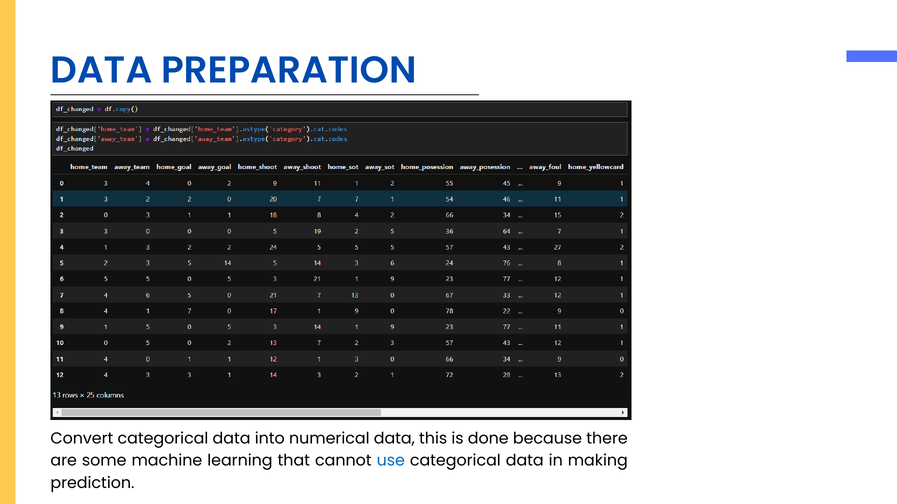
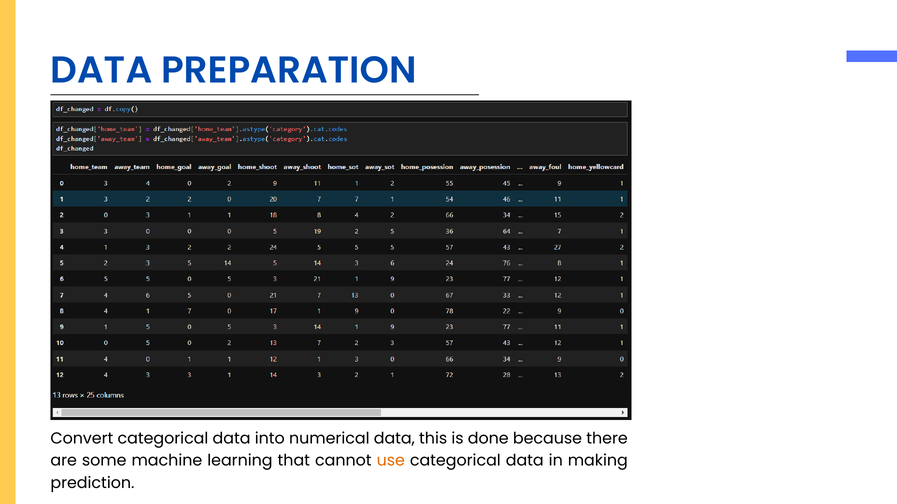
use colour: blue -> orange (391, 461)
